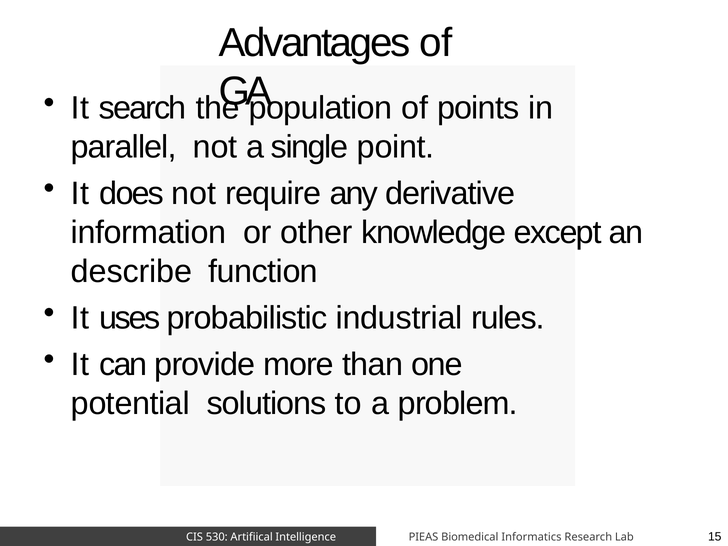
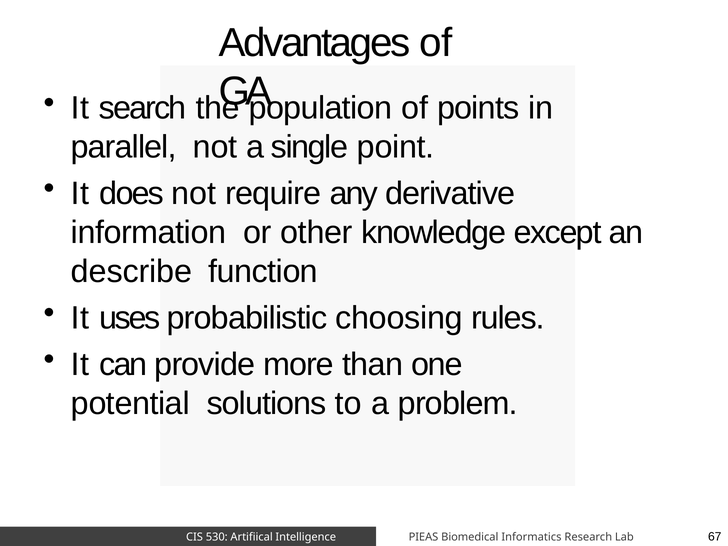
industrial: industrial -> choosing (399, 318)
15: 15 -> 67 (715, 537)
